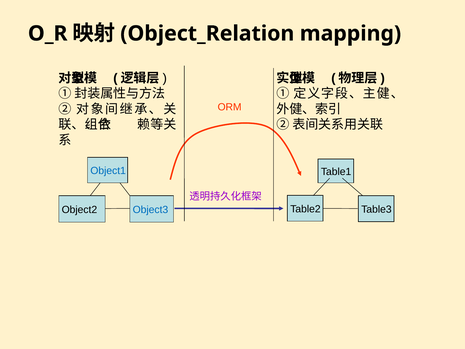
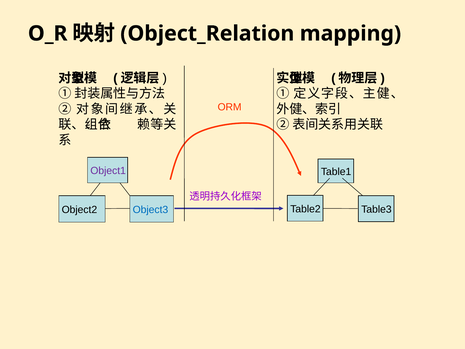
Object1 colour: blue -> purple (108, 171)
